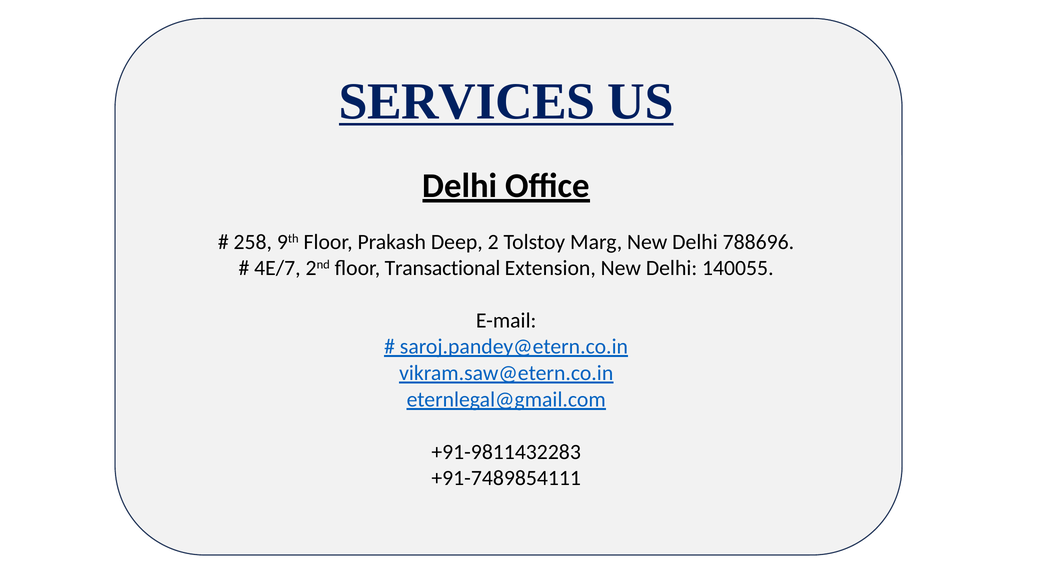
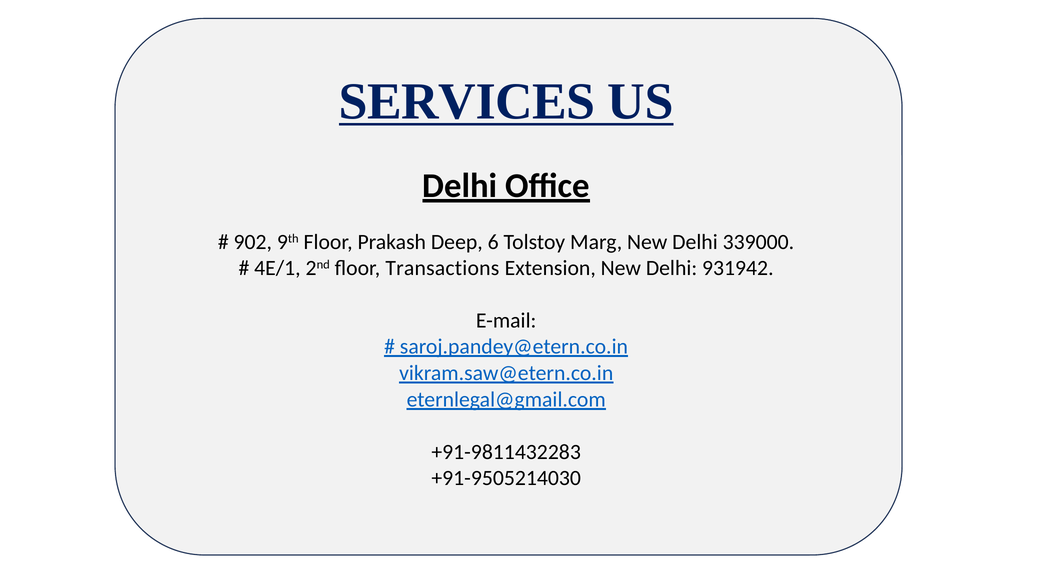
258: 258 -> 902 (253, 242)
2: 2 -> 6 (493, 242)
788696: 788696 -> 339000 (758, 242)
4E/7: 4E/7 -> 4E/1 (277, 268)
Transactional: Transactional -> Transactions (442, 268)
140055: 140055 -> 931942 (738, 268)
+91-7489854111: +91-7489854111 -> +91-9505214030 (506, 478)
